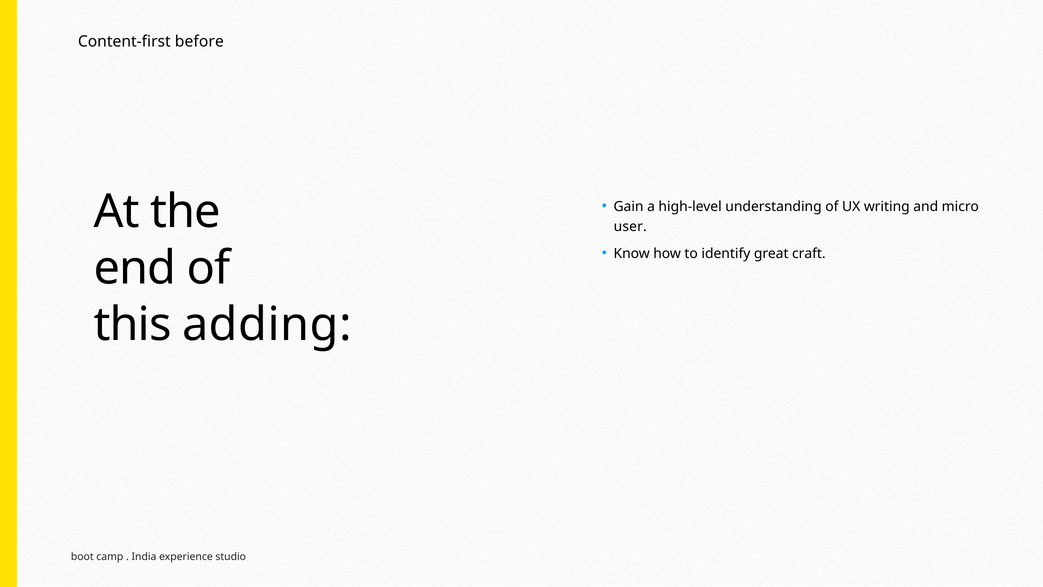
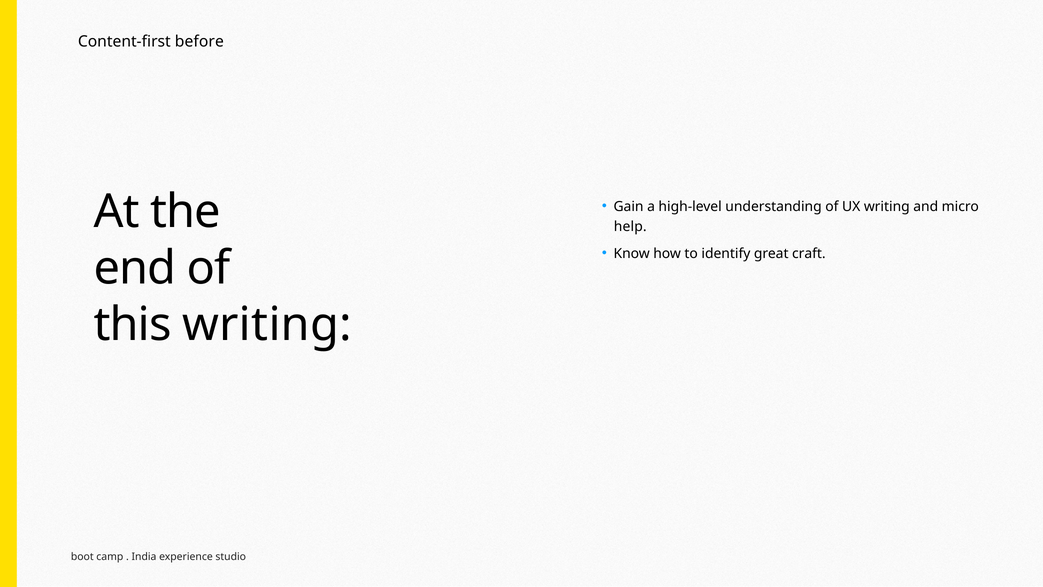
user: user -> help (630, 226)
this adding: adding -> writing (267, 324)
